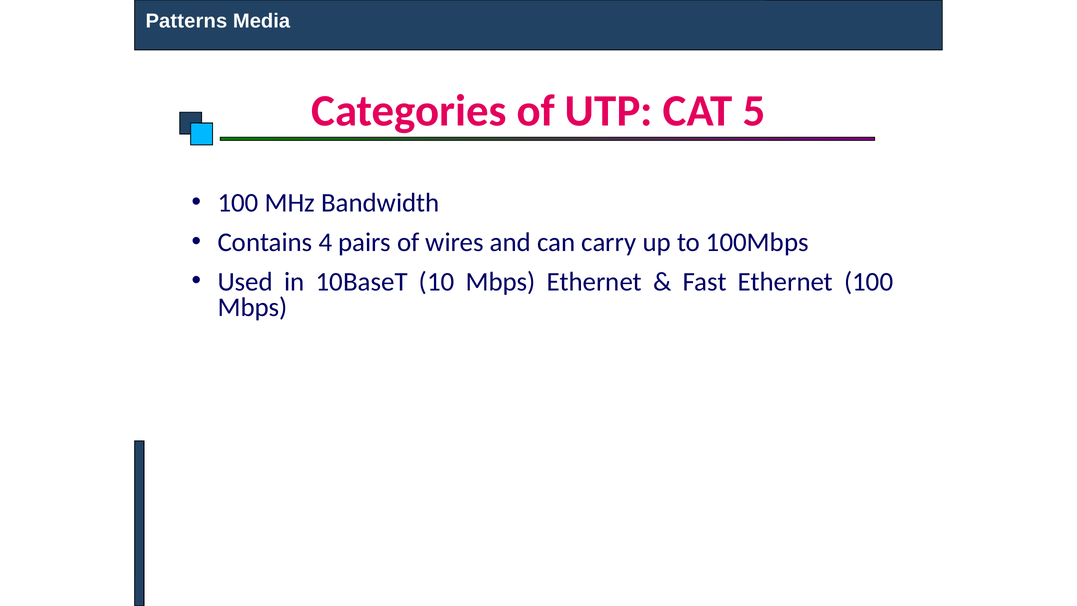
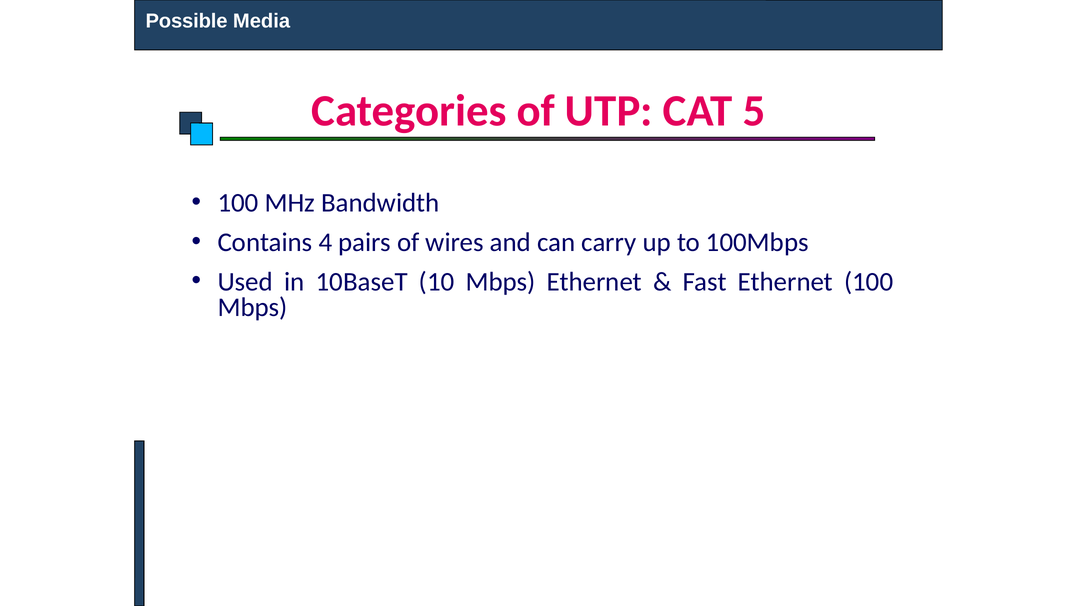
Patterns: Patterns -> Possible (187, 21)
